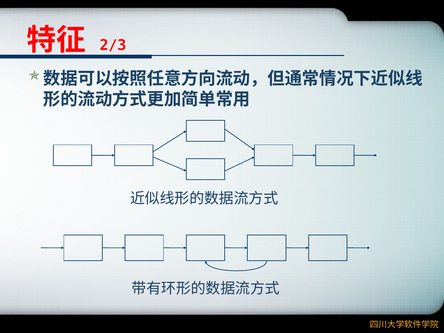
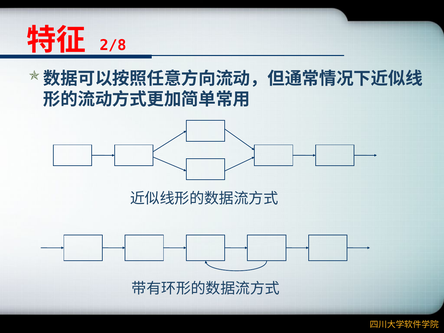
2/3: 2/3 -> 2/8 (113, 45)
